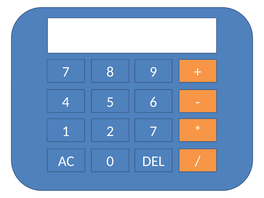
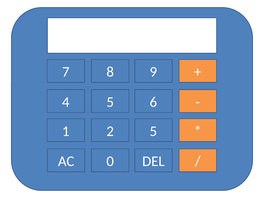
1 7: 7 -> 5 (153, 131)
